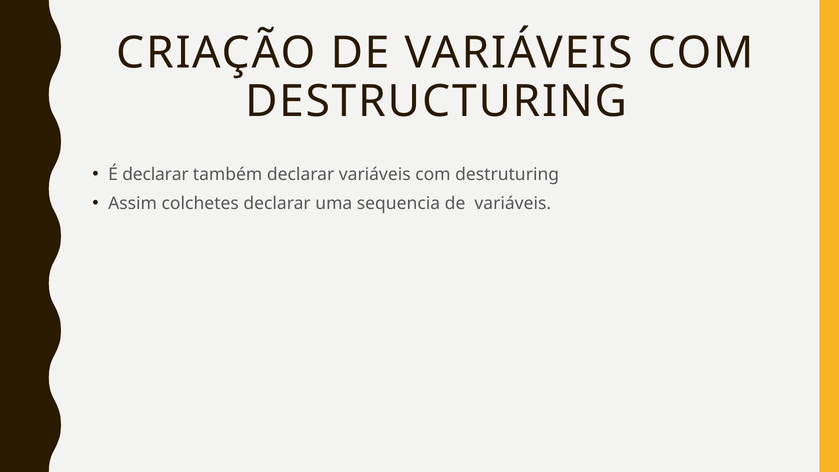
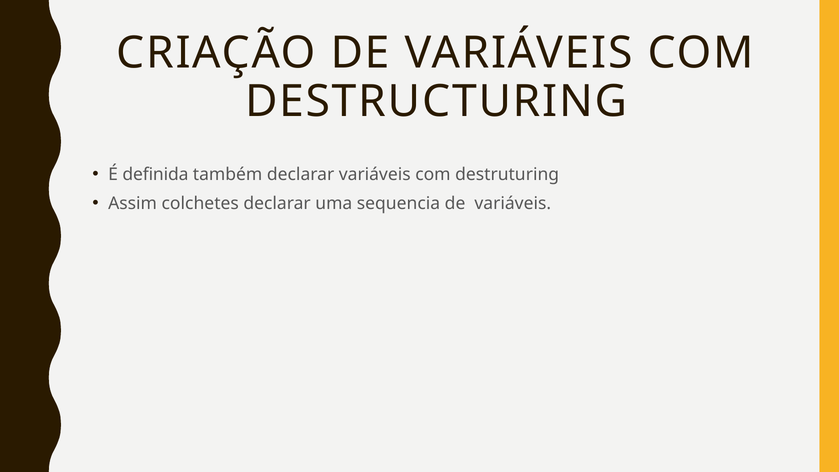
É declarar: declarar -> definida (155, 174)
